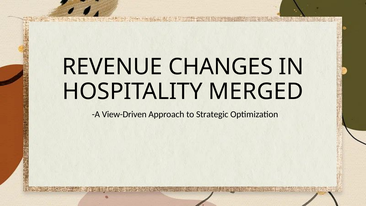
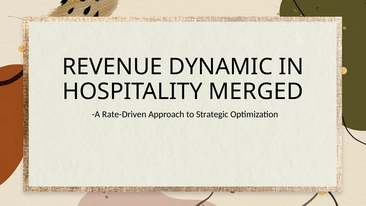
CHANGES: CHANGES -> DYNAMIC (221, 67)
View-Driven: View-Driven -> Rate-Driven (124, 114)
